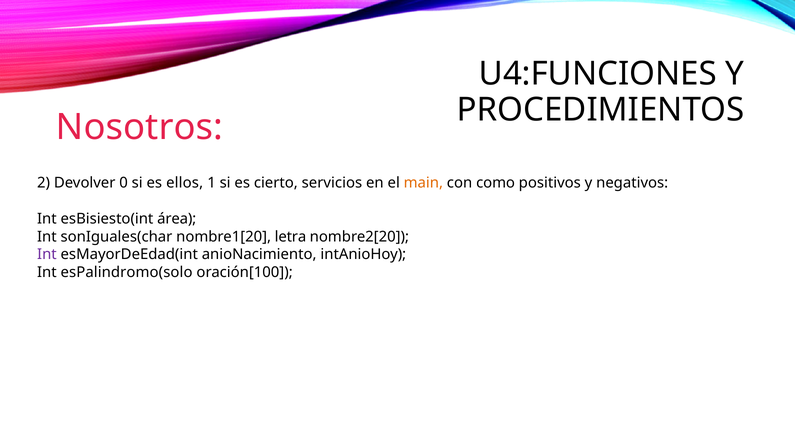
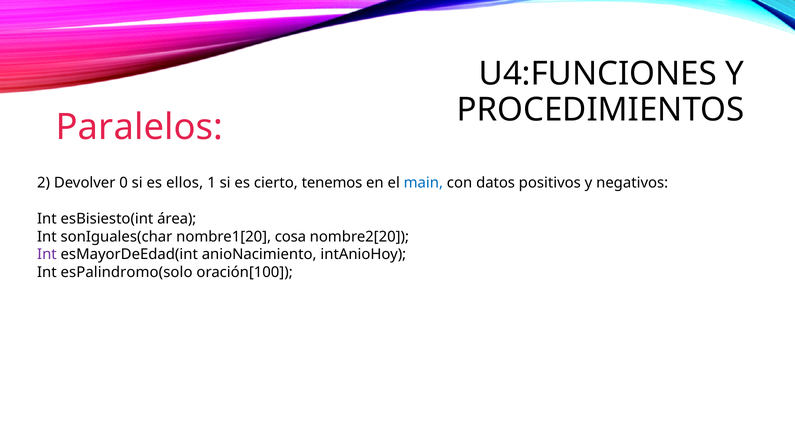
Nosotros: Nosotros -> Paralelos (139, 127)
servicios: servicios -> tenemos (332, 183)
main colour: orange -> blue (423, 183)
como: como -> datos (496, 183)
letra: letra -> cosa (290, 237)
